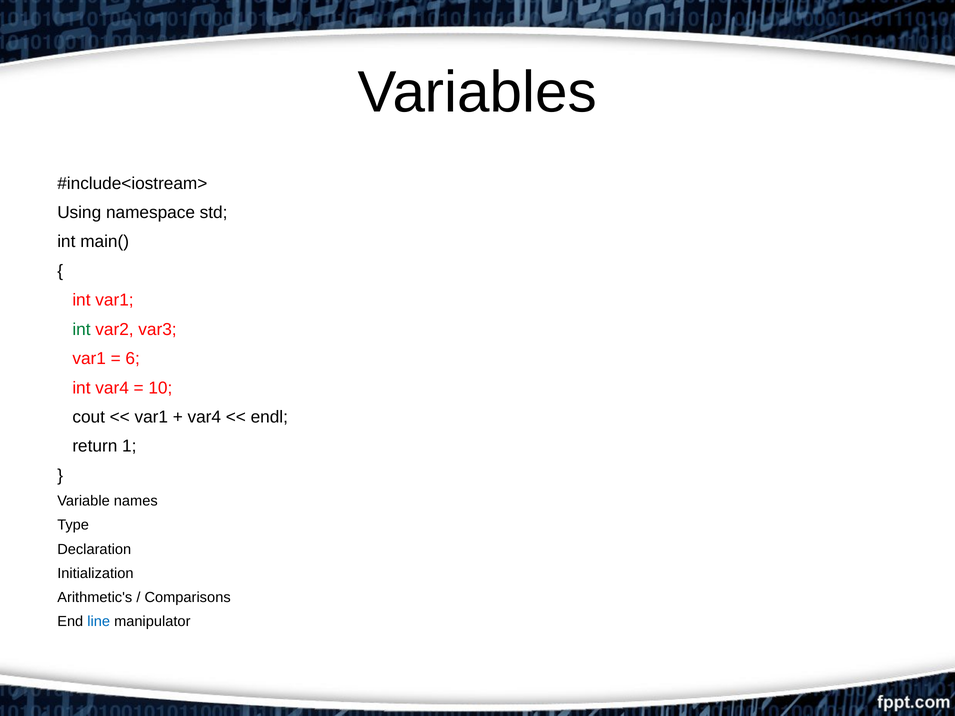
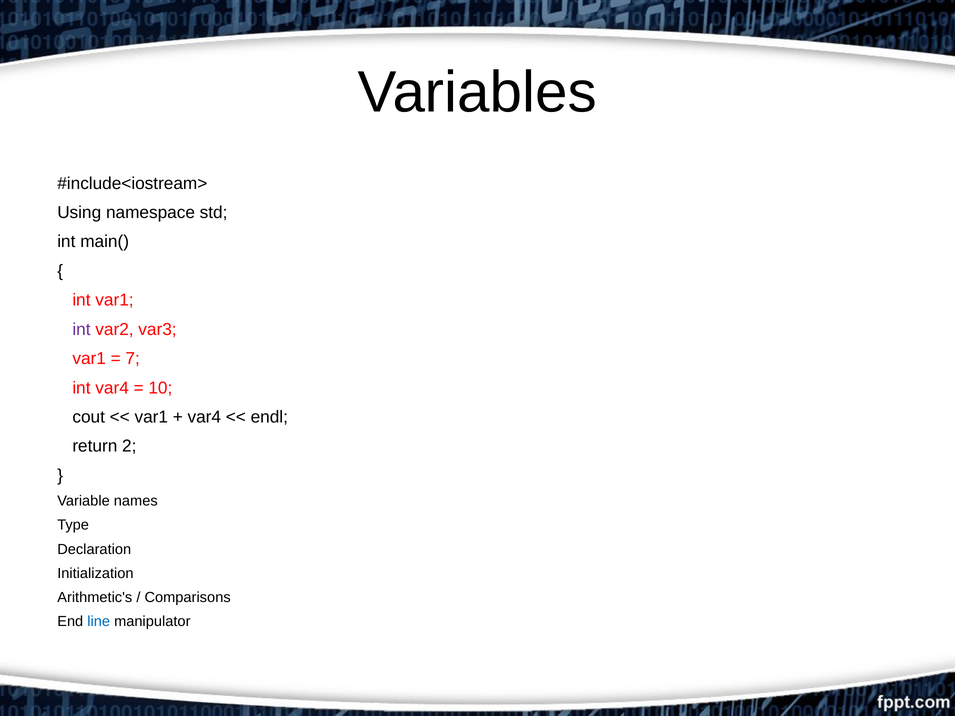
int colour: green -> purple (82, 330)
6: 6 -> 7 (133, 359)
1: 1 -> 2 (129, 446)
